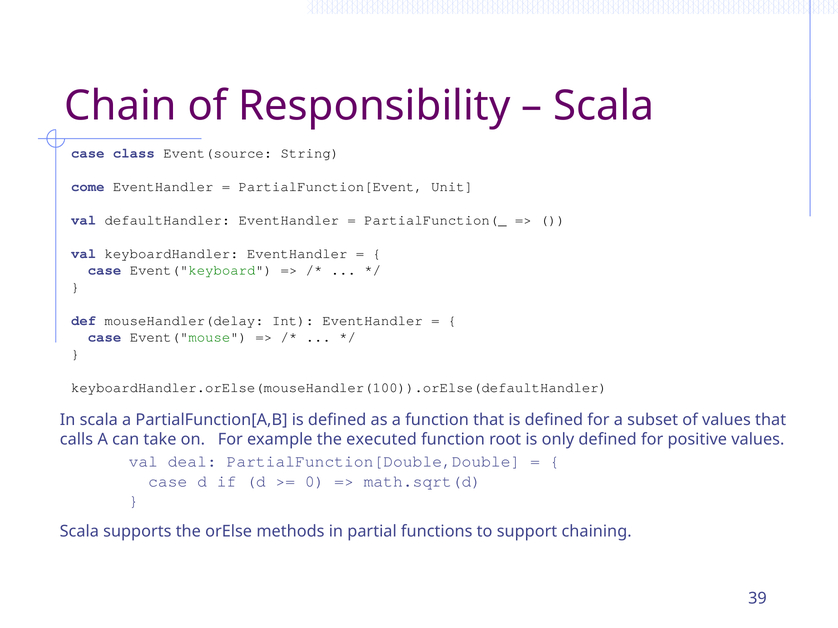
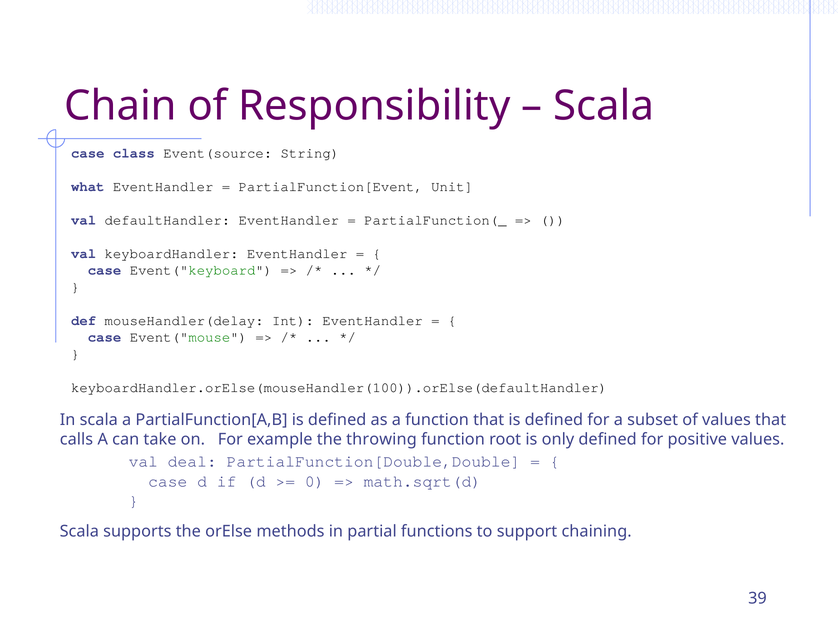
come: come -> what (88, 187)
executed: executed -> throwing (382, 440)
